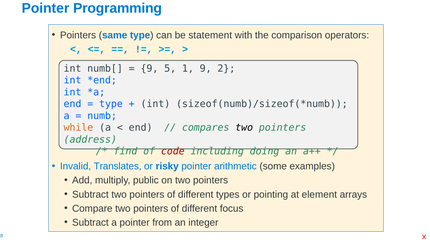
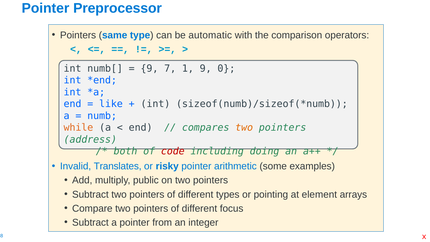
Programming: Programming -> Preprocessor (117, 8)
statement: statement -> automatic (210, 35)
5: 5 -> 7 (170, 68)
2: 2 -> 0 (226, 68)
type: type -> like (111, 104)
two colour: black -> orange (244, 128)
find: find -> both (125, 151)
